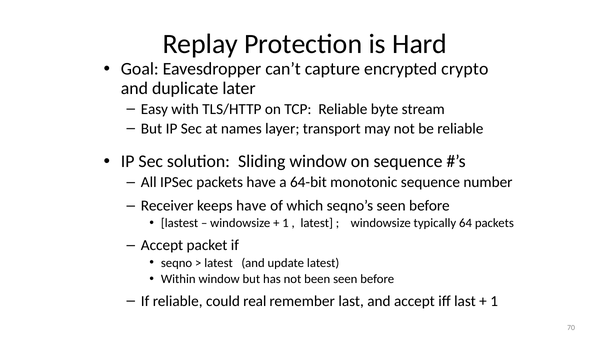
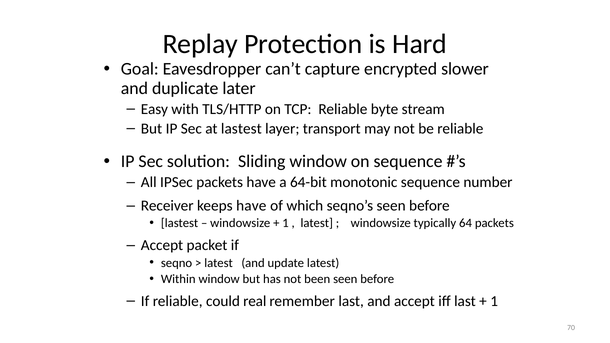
crypto: crypto -> slower (465, 69)
at names: names -> lastest (241, 129)
